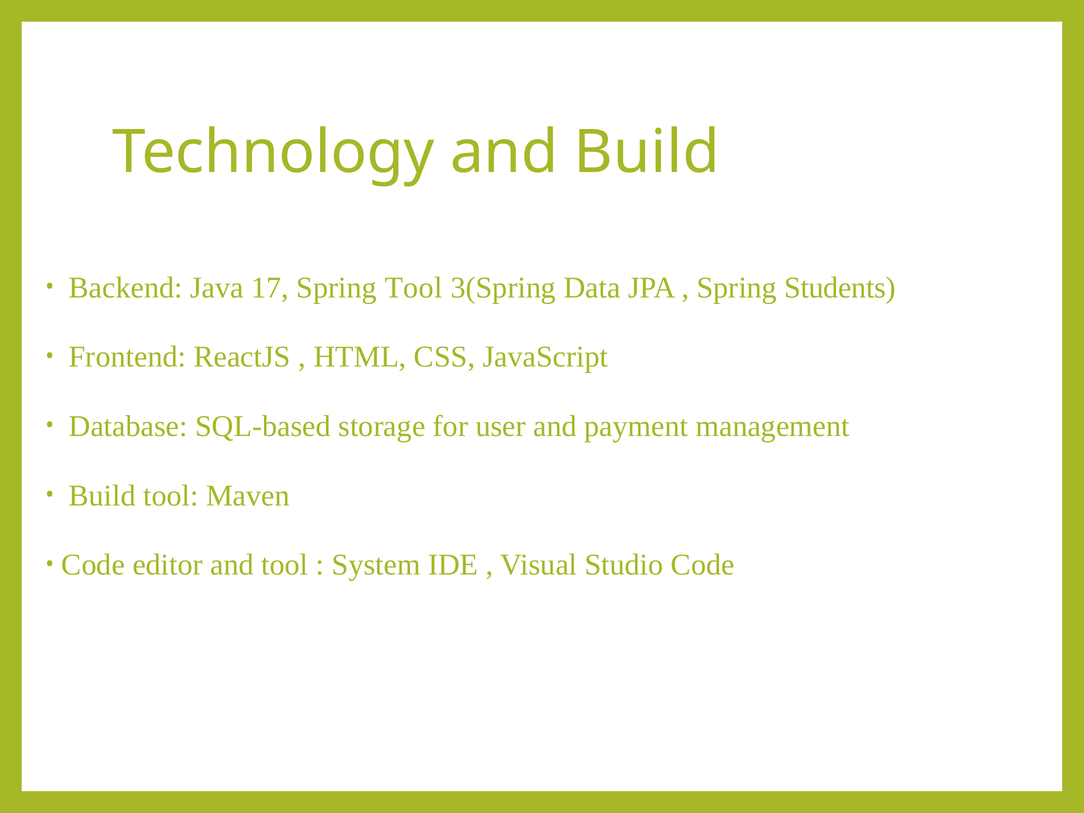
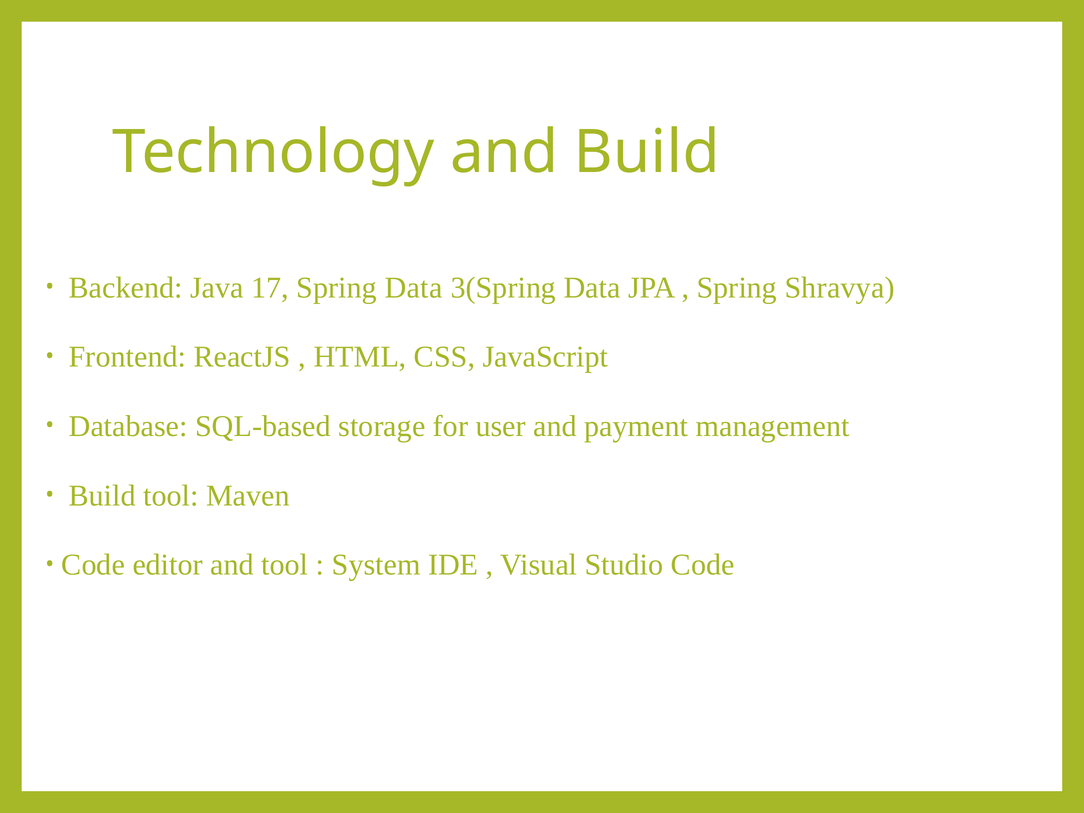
Spring Tool: Tool -> Data (414, 288)
Students: Students -> Shravya (840, 288)
